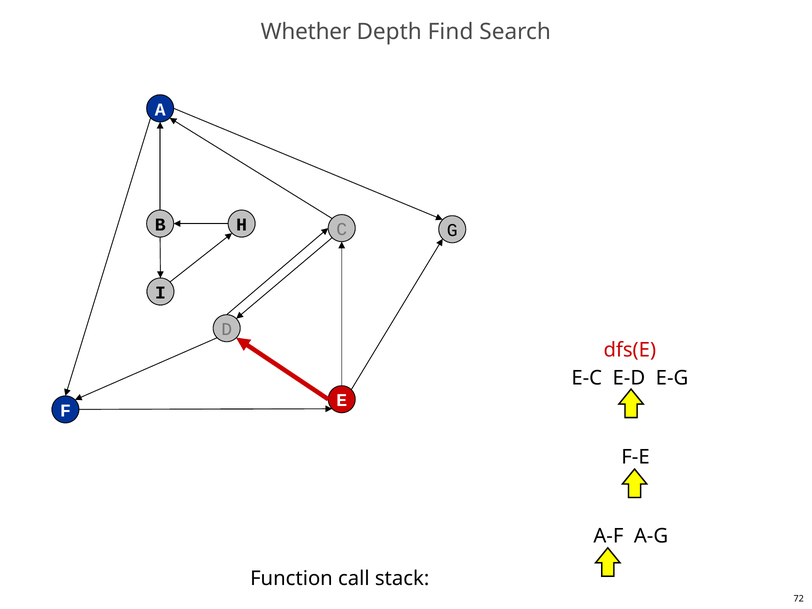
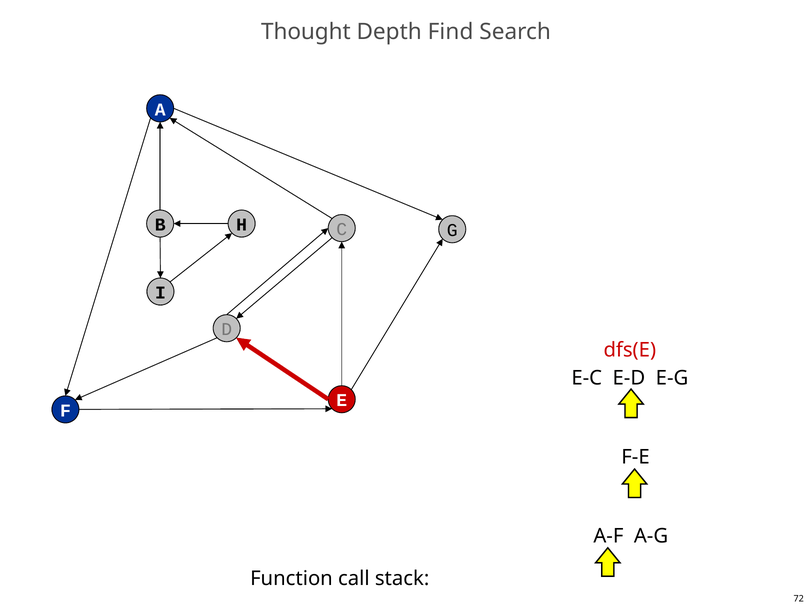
Whether: Whether -> Thought (306, 32)
